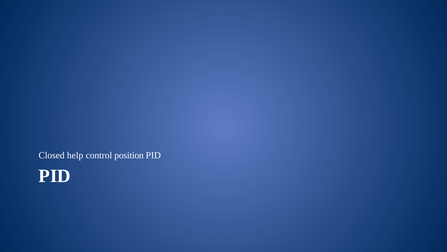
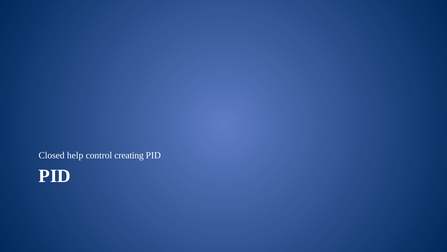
position: position -> creating (129, 155)
